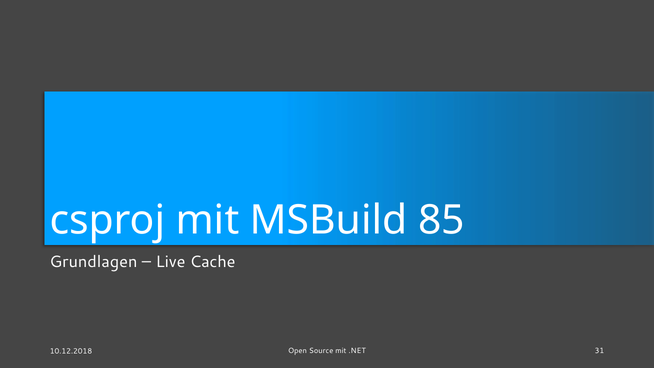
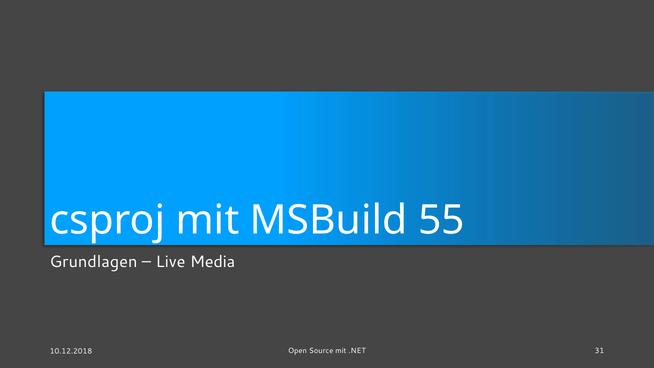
85: 85 -> 55 (441, 220)
Cache: Cache -> Media (213, 262)
